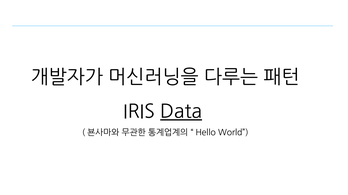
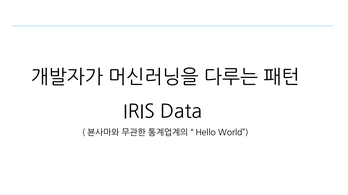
Data underline: present -> none (181, 112)
